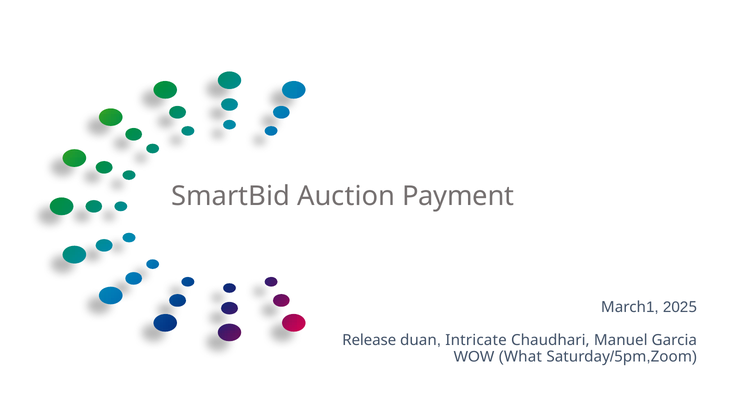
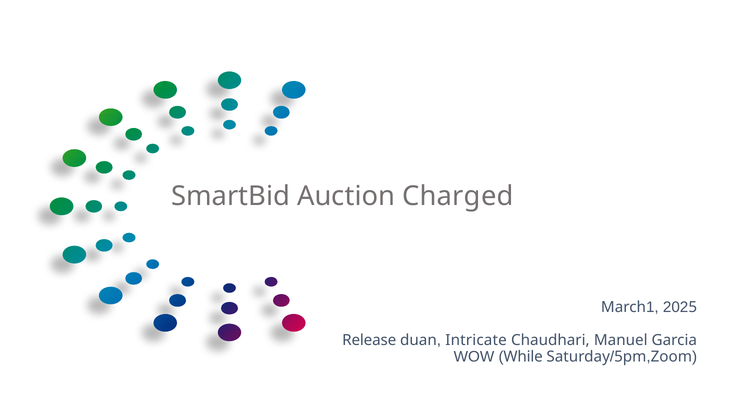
Payment: Payment -> Charged (458, 196)
What: What -> While (523, 356)
